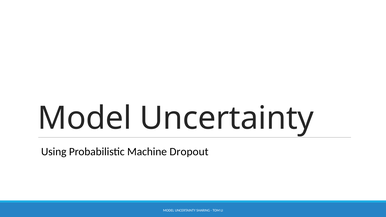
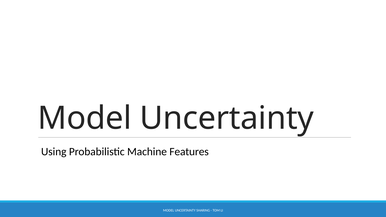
Dropout: Dropout -> Features (189, 152)
